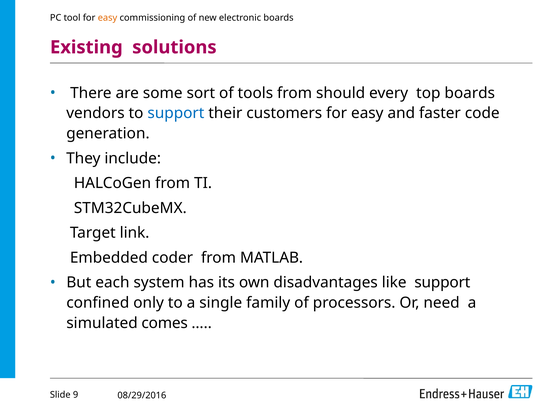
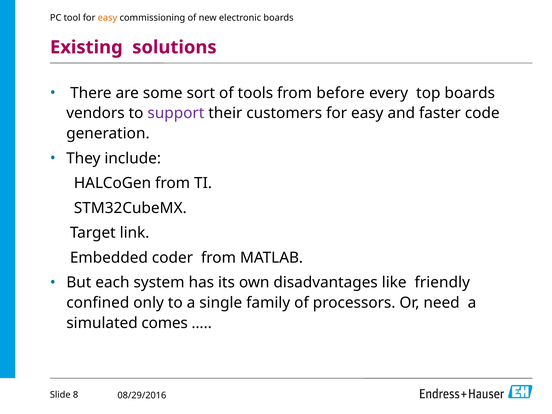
should: should -> before (341, 93)
support colour: blue -> purple (176, 113)
like support: support -> friendly (442, 283)
9: 9 -> 8 (76, 395)
